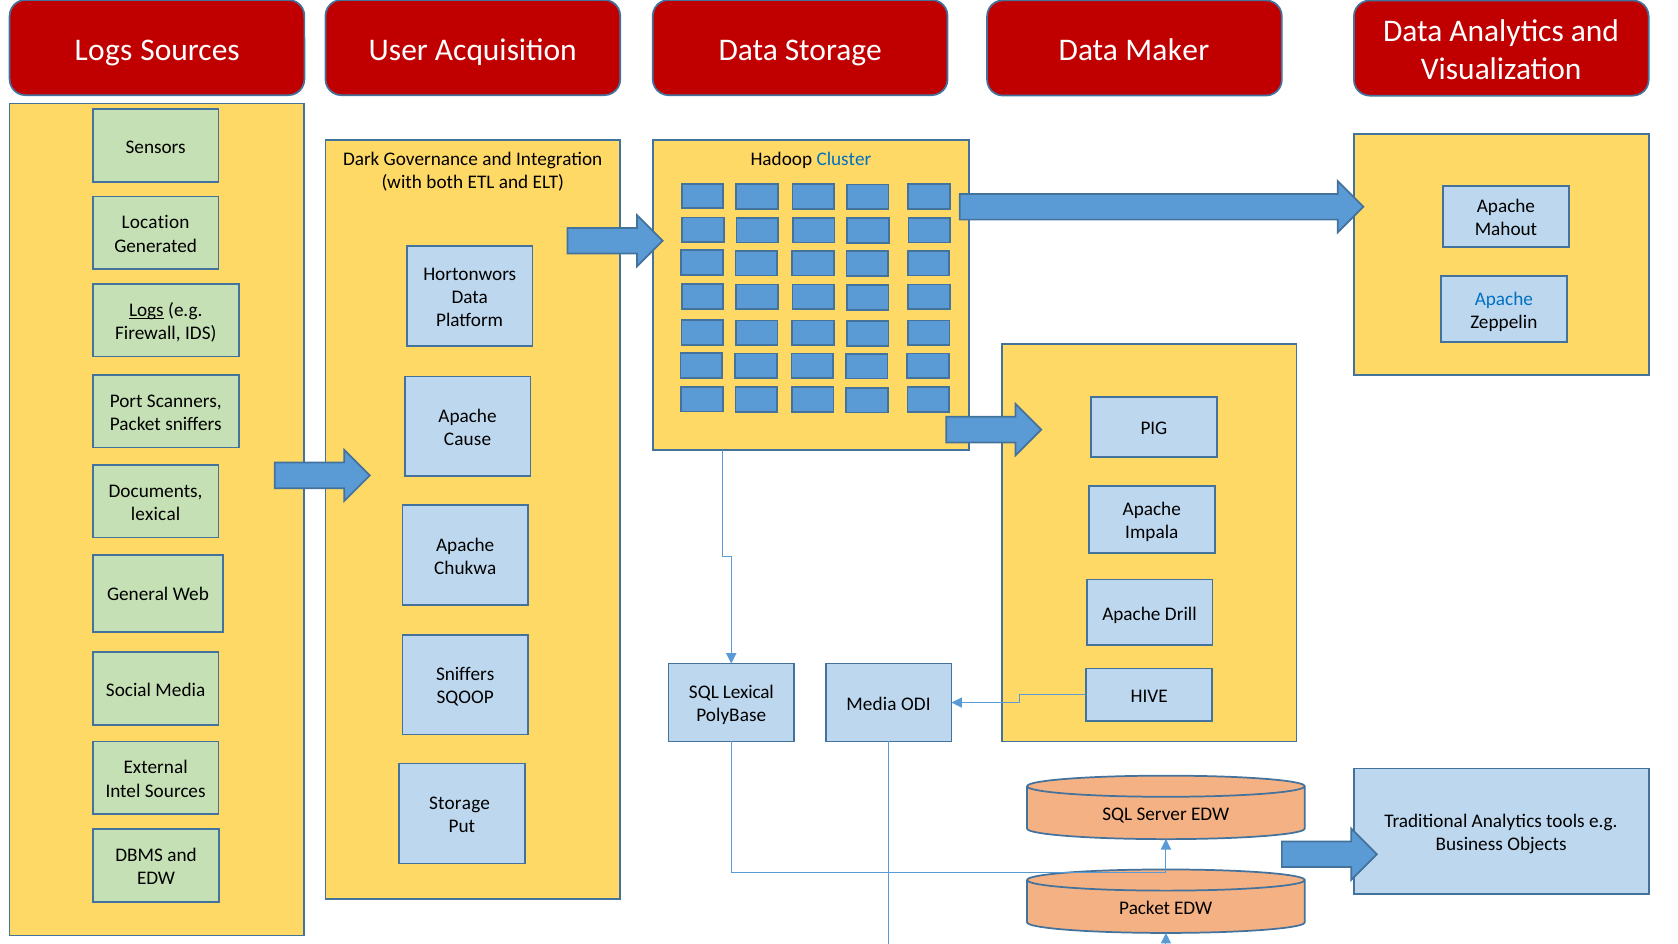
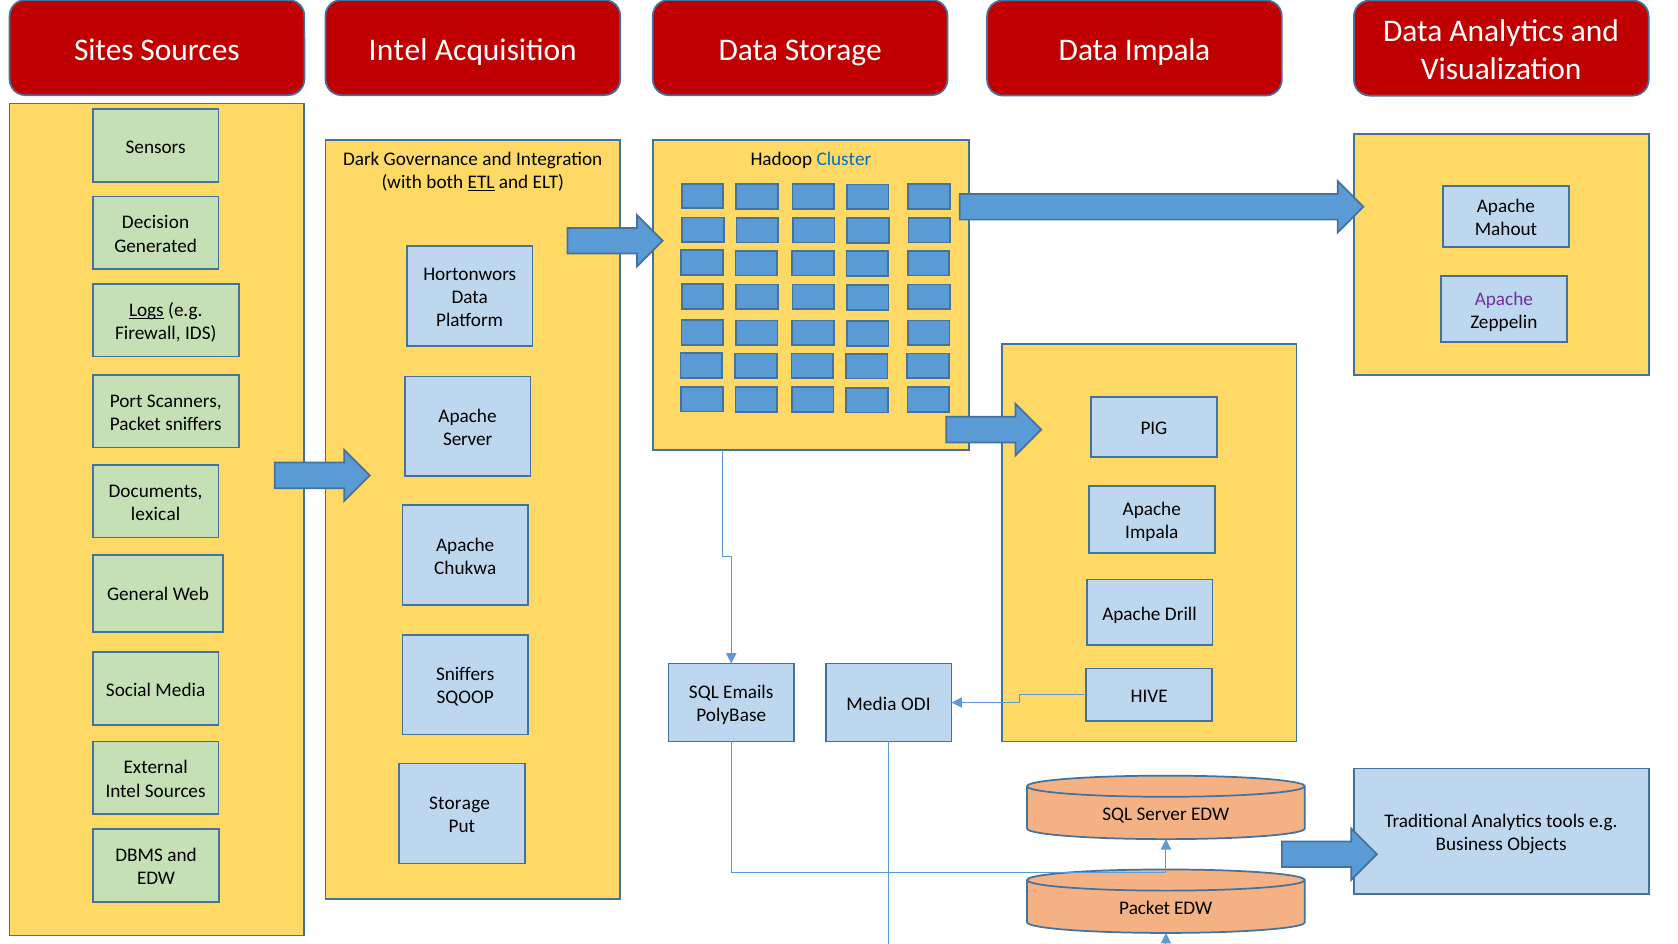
Logs: Logs -> Sites (104, 50)
User: User -> Intel (398, 50)
Data Maker: Maker -> Impala (1168, 50)
ETL underline: none -> present (481, 182)
Location: Location -> Decision (155, 223)
Apache colour: blue -> purple (1504, 299)
Cause: Cause -> Server (468, 439)
SQL Lexical: Lexical -> Emails (748, 692)
